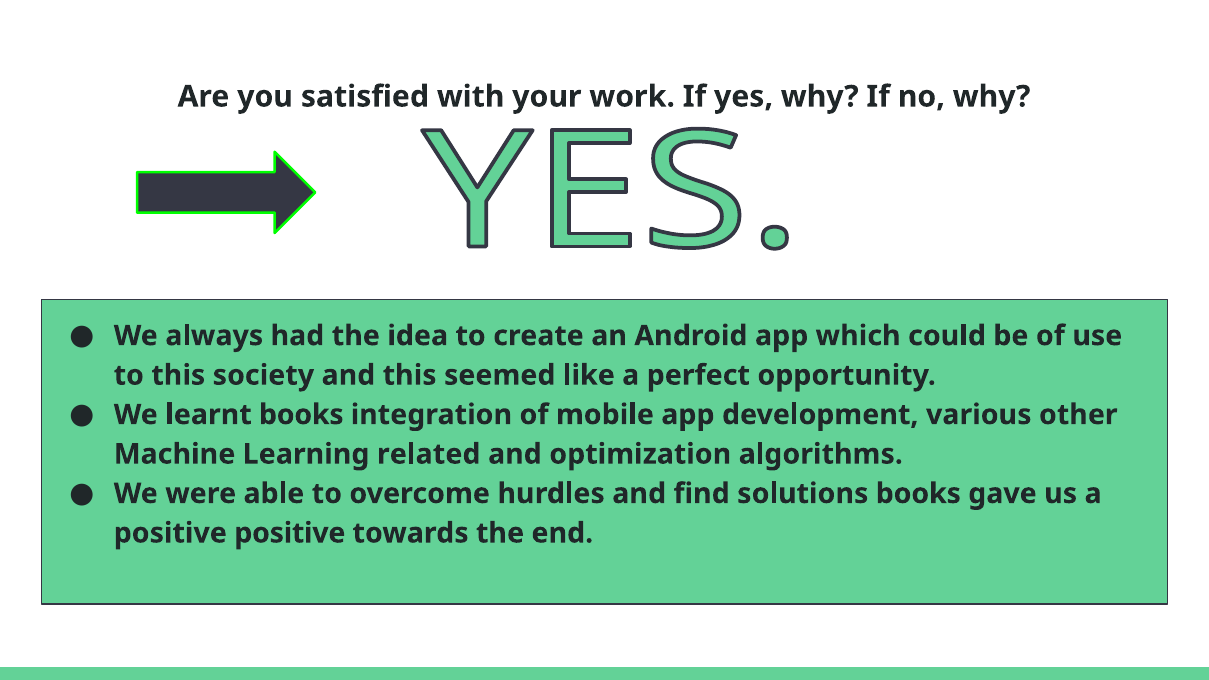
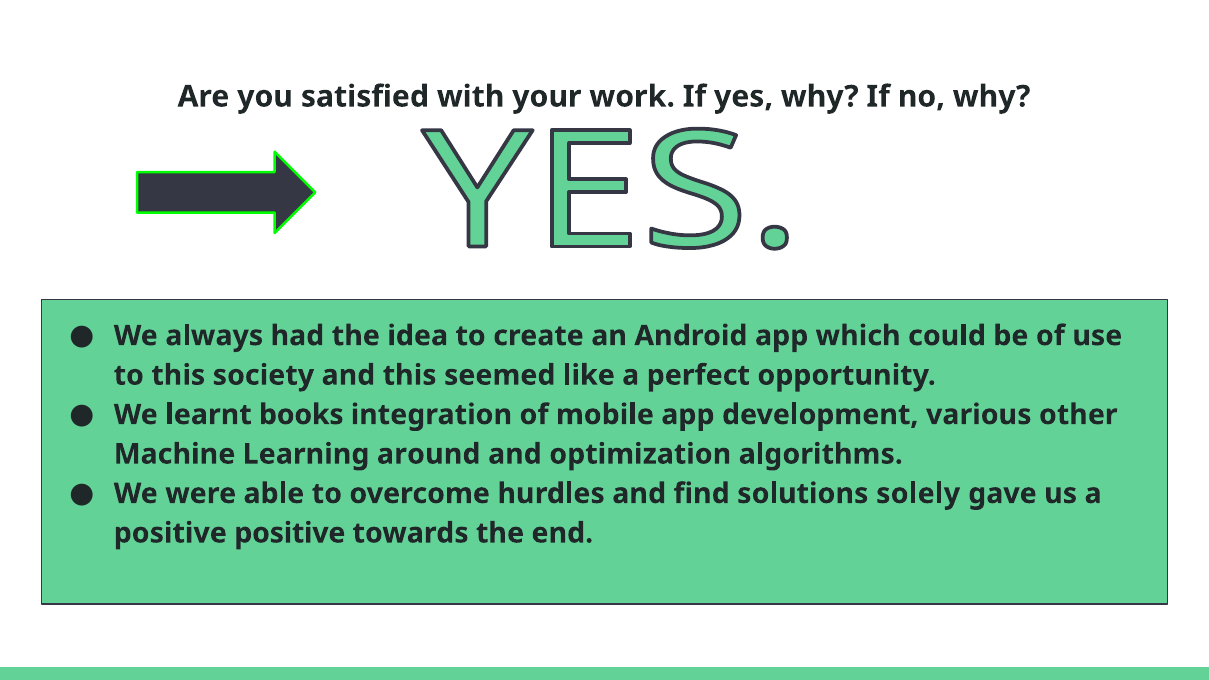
related: related -> around (429, 454)
solutions books: books -> solely (918, 494)
